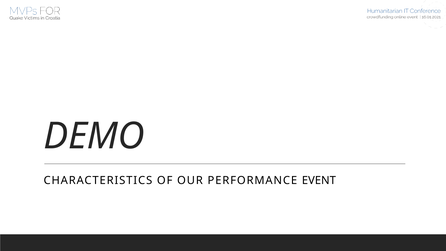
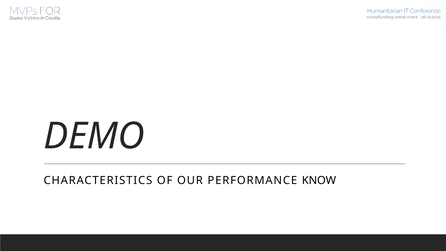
EVENT: EVENT -> KNOW (319, 180)
